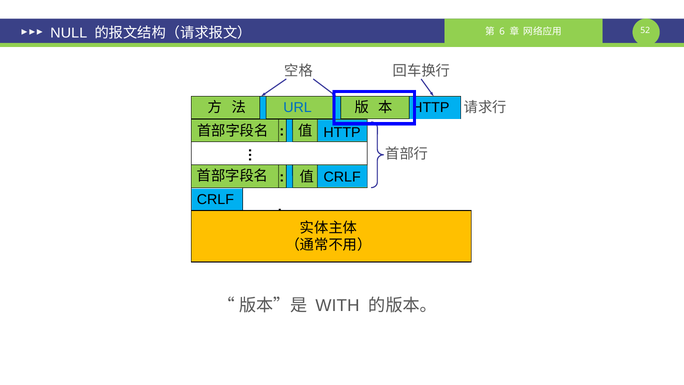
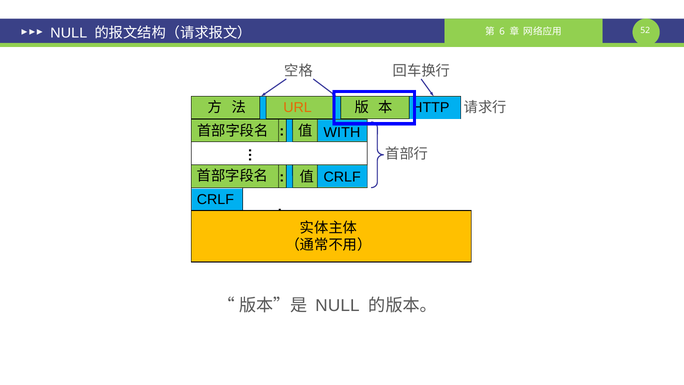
URL colour: blue -> orange (298, 107)
HTTP: HTTP -> WITH (342, 132)
WITH: WITH -> NULL (337, 305)
